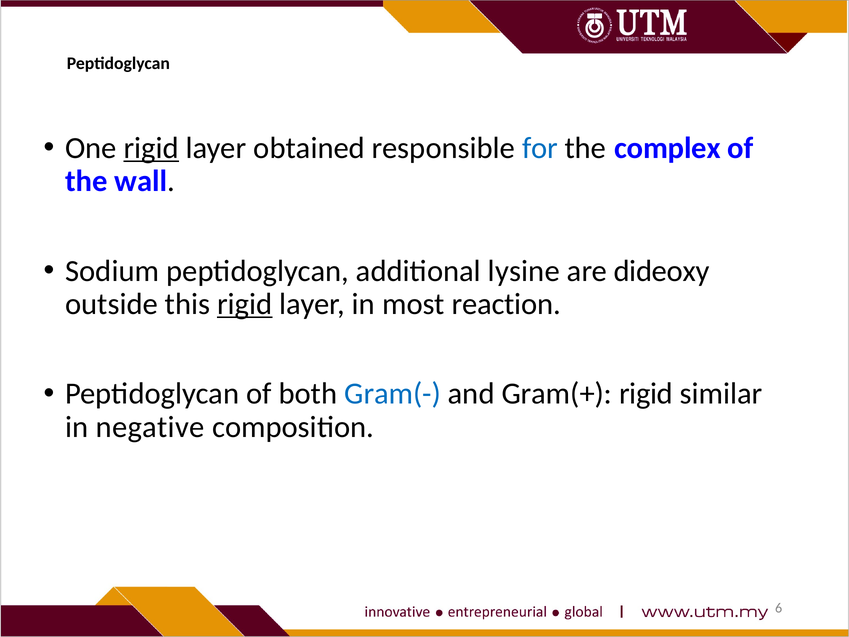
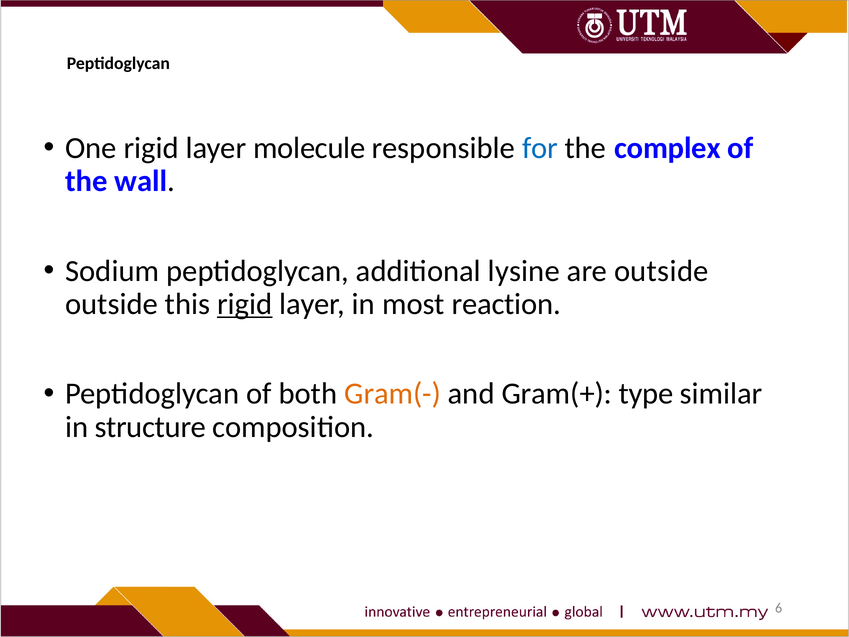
rigid underline: present -> none (151, 148)
obtained: obtained -> molecule (309, 148)
are dideoxy: dideoxy -> outside (661, 271)
Gram(- colour: blue -> orange (393, 394)
Gram(+ rigid: rigid -> type (646, 394)
negative: negative -> structure (150, 427)
